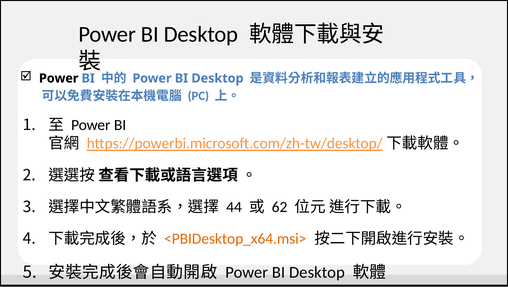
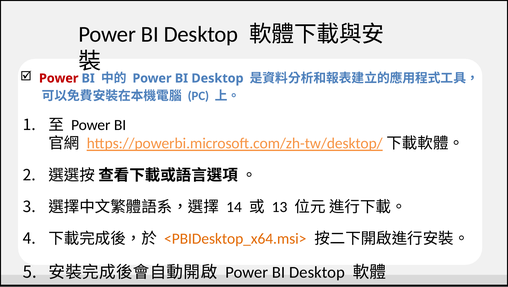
Power colour: black -> red (59, 78)
44: 44 -> 14 (234, 207)
62: 62 -> 13 (280, 207)
